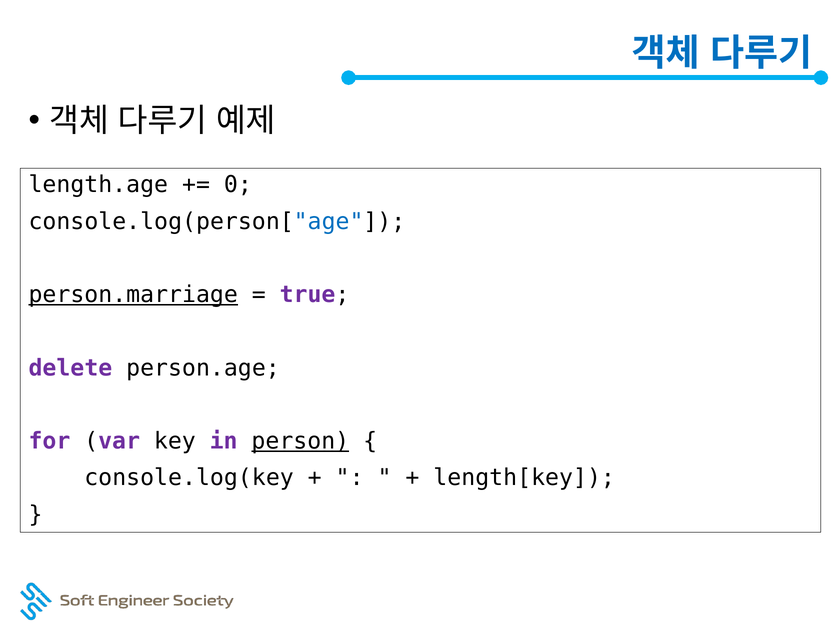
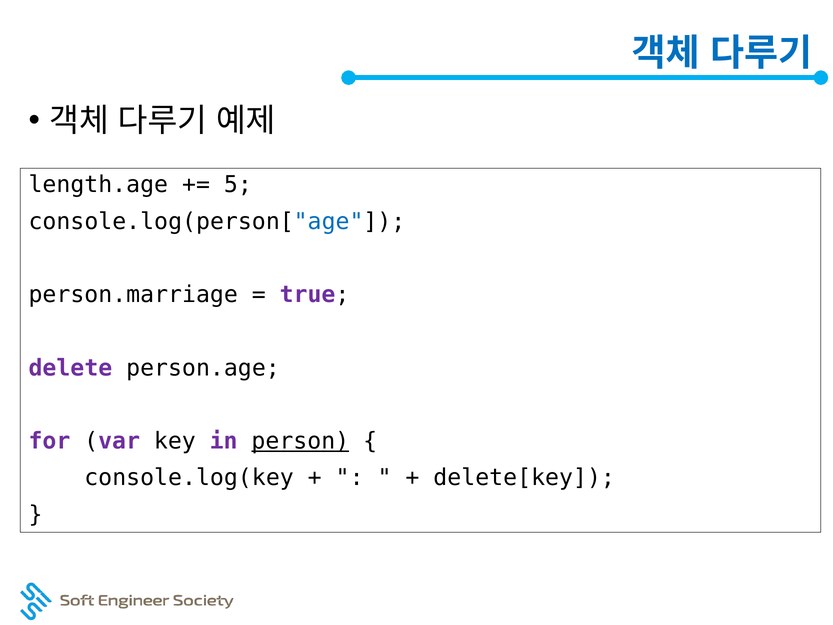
0: 0 -> 5 (238, 185)
person.marriage underline: present -> none (133, 295)
length[key: length[key -> delete[key (524, 478)
